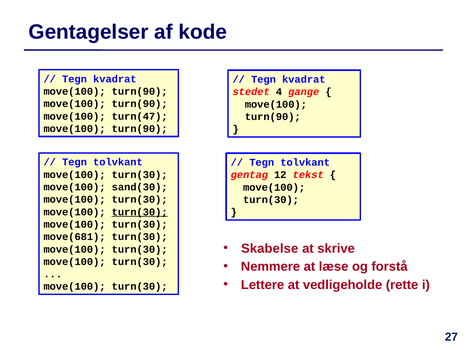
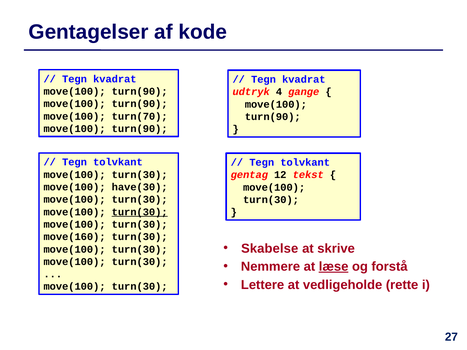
stedet: stedet -> udtryk (251, 92)
turn(47: turn(47 -> turn(70 (140, 116)
sand(30: sand(30 -> have(30 (140, 187)
move(681: move(681 -> move(160 (75, 237)
læse underline: none -> present (334, 267)
